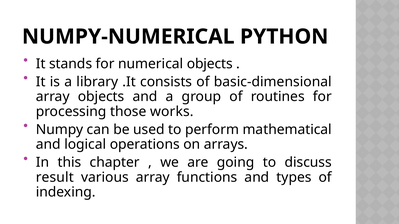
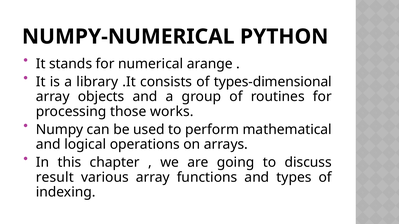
numerical objects: objects -> arange (210, 64)
basic-dimensional: basic-dimensional -> types-dimensional (273, 82)
